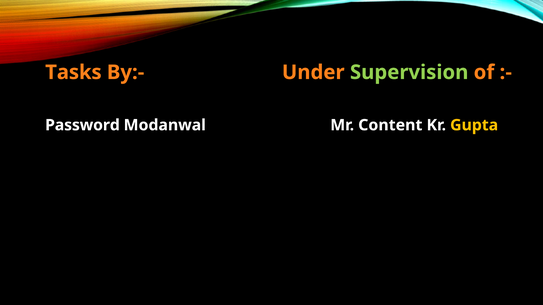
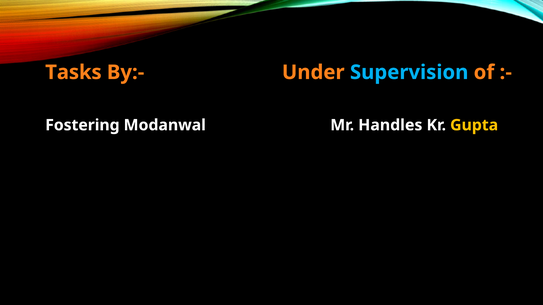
Supervision colour: light green -> light blue (409, 72)
Password: Password -> Fostering (82, 125)
Content: Content -> Handles (390, 125)
